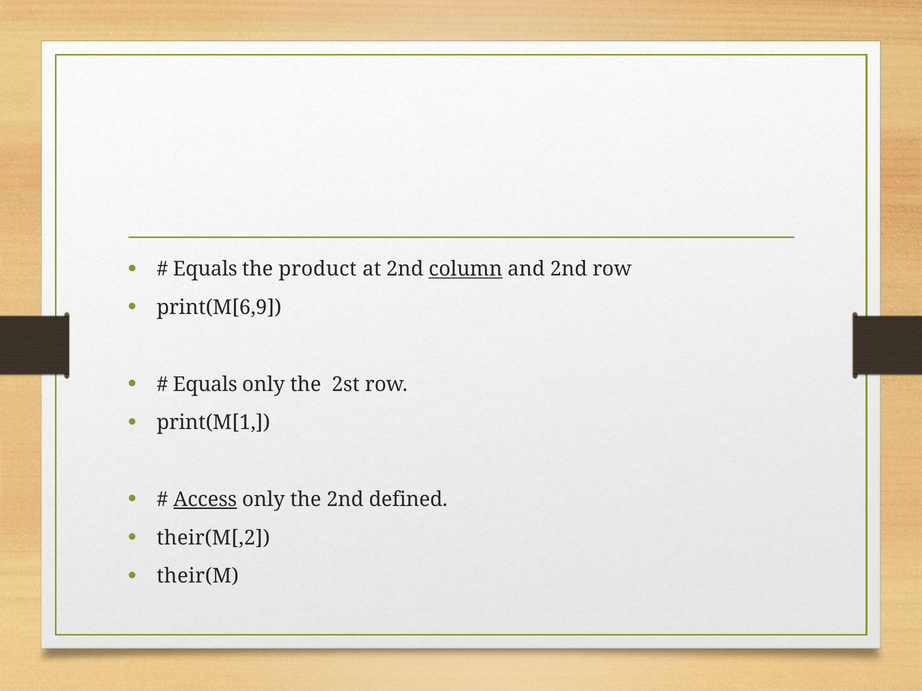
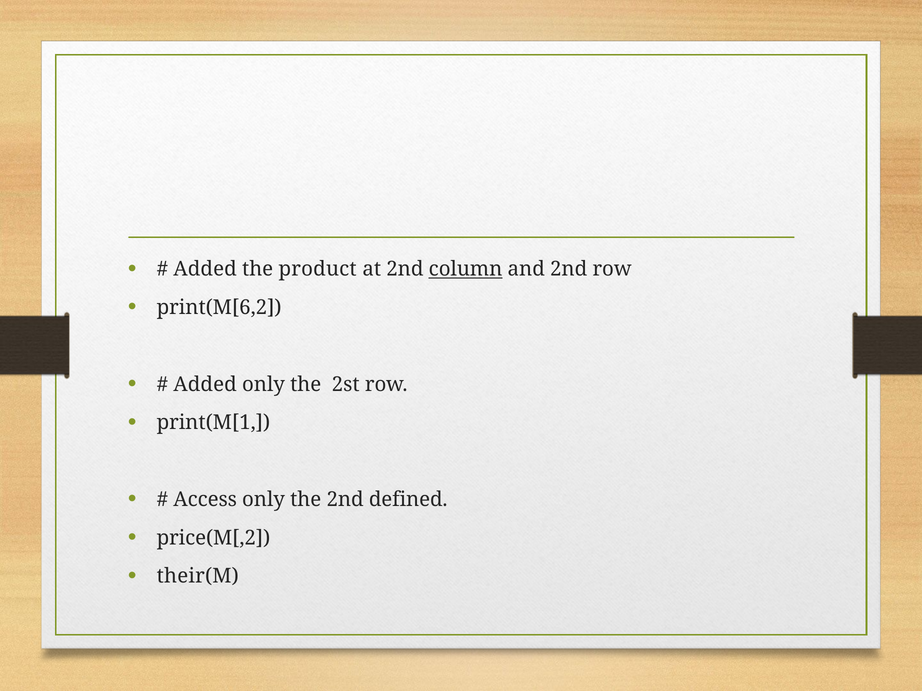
Equals: Equals -> Added (205, 269)
print(M[6,9: print(M[6,9 -> print(M[6,2 (219, 308)
Equals: Equals -> Added (205, 385)
Access underline: present -> none (205, 500)
their(M[,2: their(M[,2 -> price(M[,2 (213, 538)
